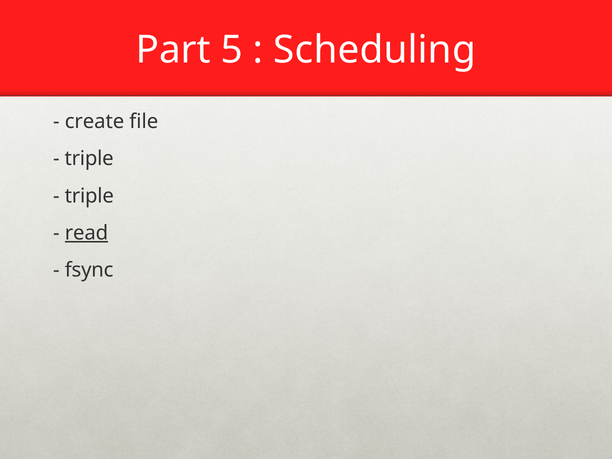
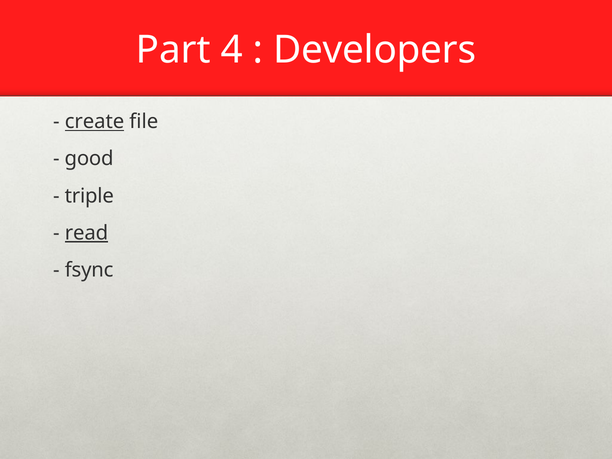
5: 5 -> 4 (232, 50)
Scheduling: Scheduling -> Developers (375, 50)
create underline: none -> present (95, 122)
triple: triple -> good (89, 159)
